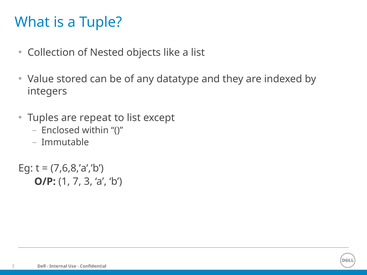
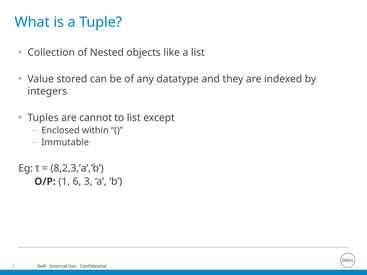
repeat: repeat -> cannot (96, 118)
7,6,8,’a’,’b: 7,6,8,’a’,’b -> 8,2,3,’a’,’b (77, 168)
7: 7 -> 6 (77, 182)
